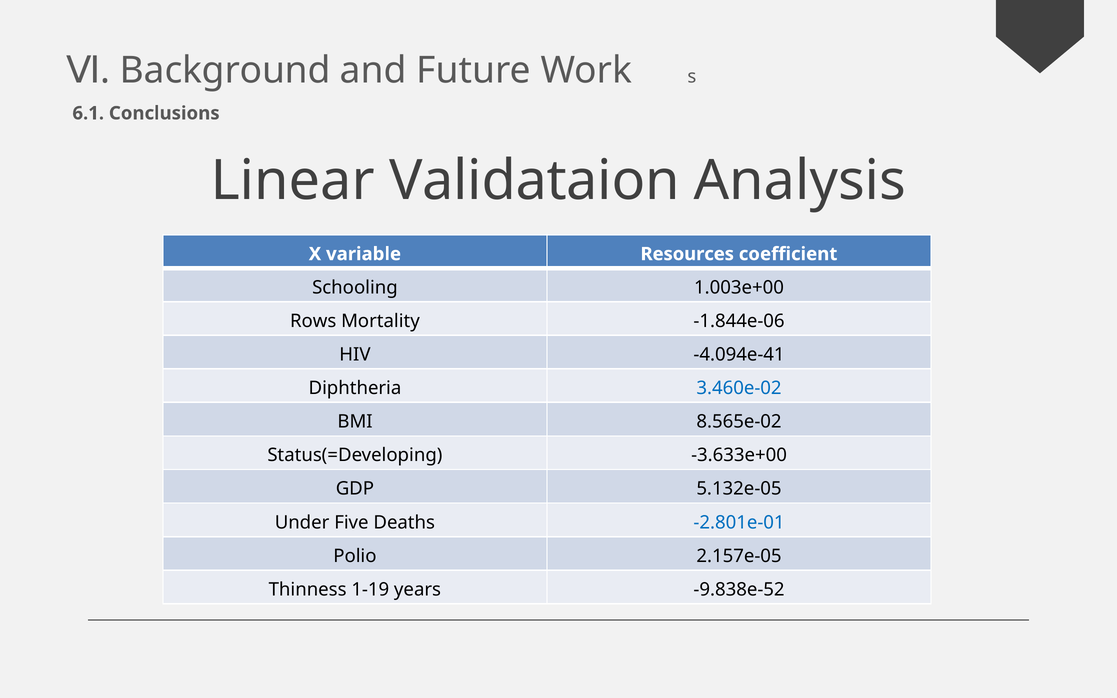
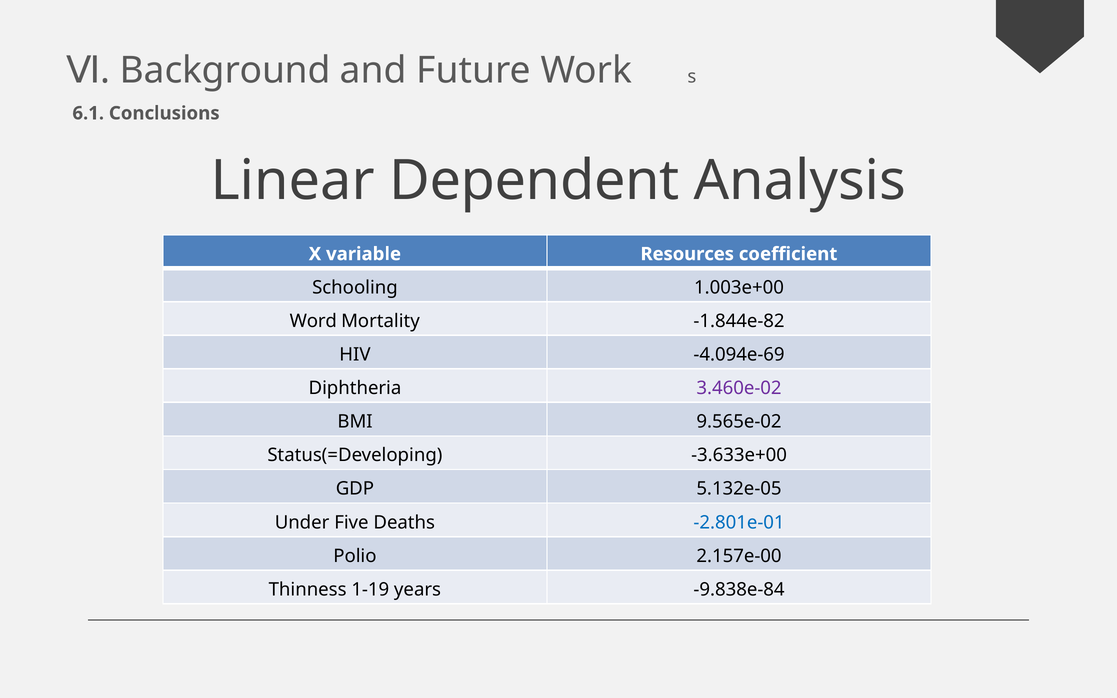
Validataion: Validataion -> Dependent (534, 181)
Rows: Rows -> Word (313, 321)
-1.844e-06: -1.844e-06 -> -1.844e-82 (739, 321)
-4.094e-41: -4.094e-41 -> -4.094e-69 (739, 355)
3.460e-02 colour: blue -> purple (739, 388)
8.565e-02: 8.565e-02 -> 9.565e-02 (739, 422)
2.157e-05: 2.157e-05 -> 2.157e-00 (739, 556)
-9.838e-52: -9.838e-52 -> -9.838e-84 (739, 590)
